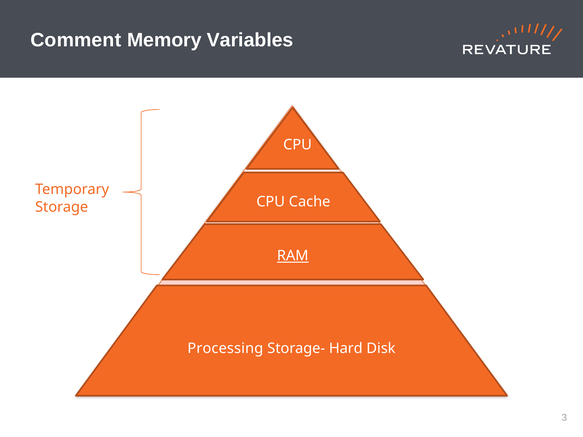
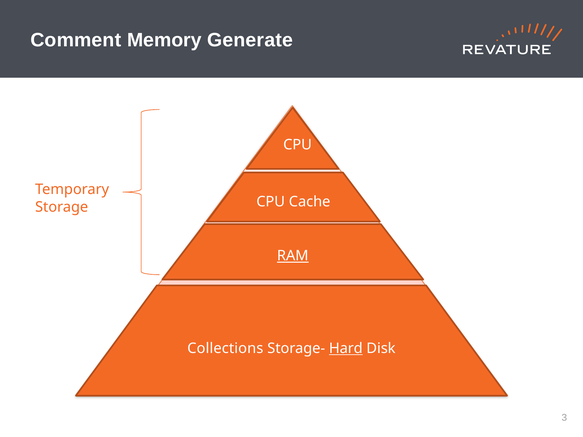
Variables: Variables -> Generate (250, 40)
Processing: Processing -> Collections (225, 349)
Hard underline: none -> present (346, 349)
